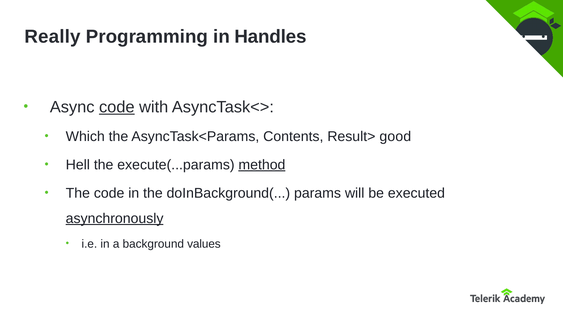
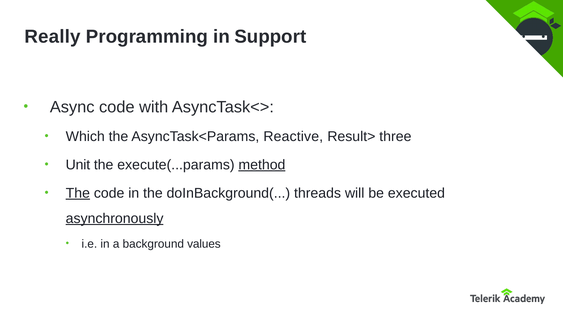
Handles: Handles -> Support (270, 37)
code underline: present -> none (117, 107)
Contents: Contents -> Reactive (293, 136)
good: good -> three (395, 136)
Hell: Hell -> Unit (78, 165)
The underline: none -> present (78, 193)
params: params -> threads (318, 193)
